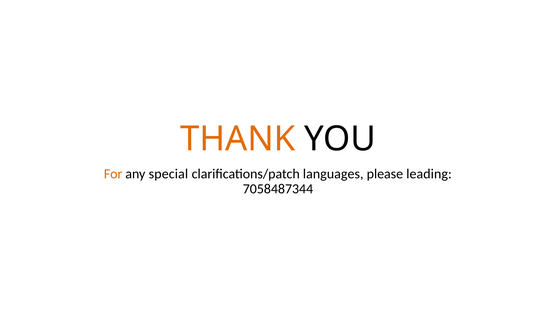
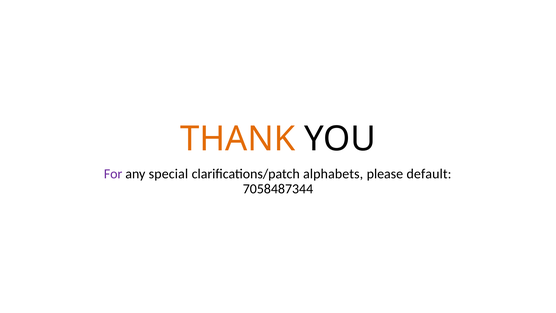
For colour: orange -> purple (113, 174)
languages: languages -> alphabets (333, 174)
leading: leading -> default (429, 174)
